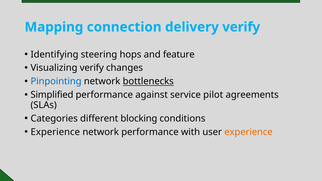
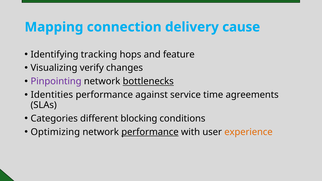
delivery verify: verify -> cause (241, 27)
steering: steering -> tracking (99, 54)
Pinpointing colour: blue -> purple (56, 81)
Simplified: Simplified -> Identities (52, 95)
pilot: pilot -> time (213, 95)
Experience: Experience -> Optimizing (55, 132)
performance underline: none -> present (150, 132)
